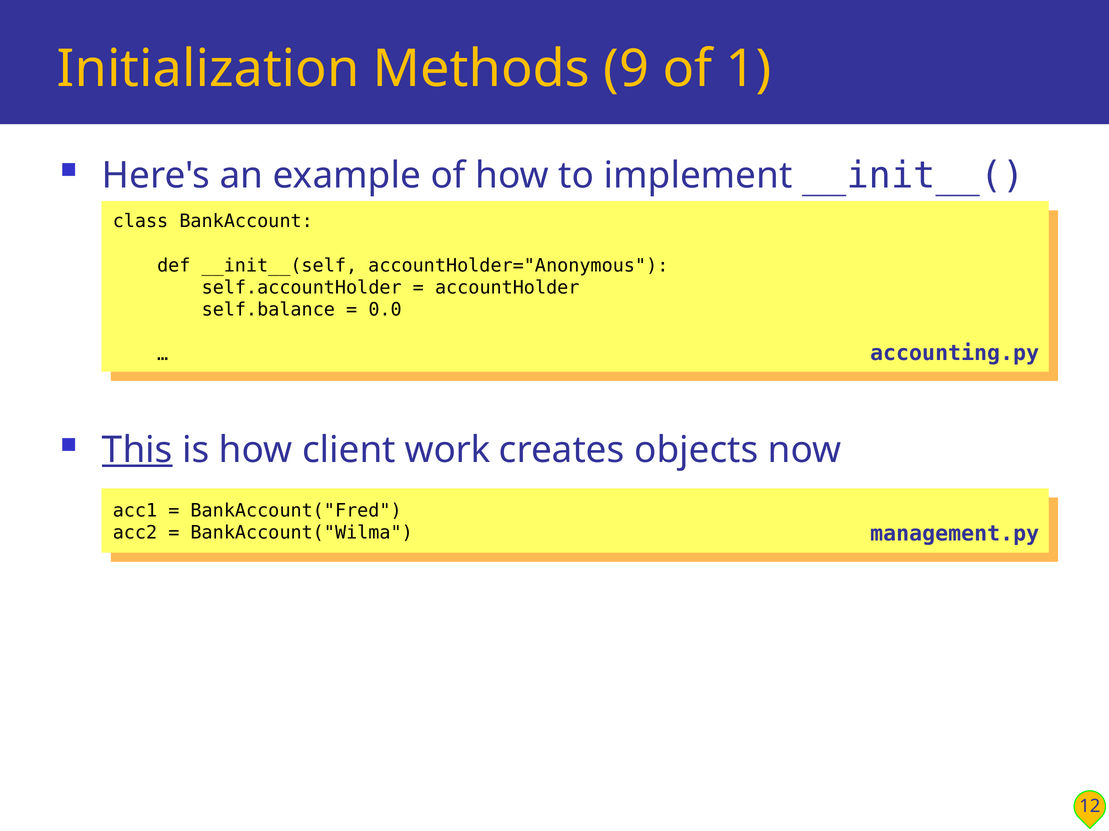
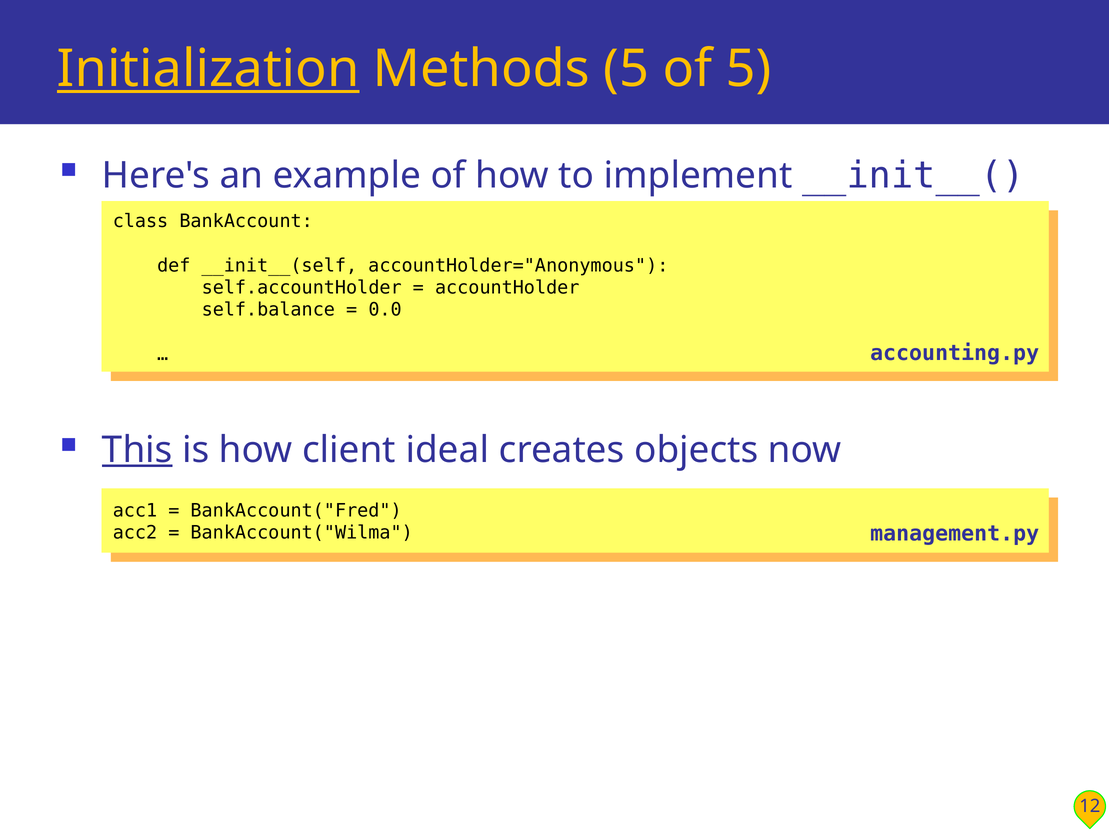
Initialization underline: none -> present (208, 69)
Methods 9: 9 -> 5 (626, 69)
of 1: 1 -> 5 (749, 69)
work: work -> ideal (447, 450)
